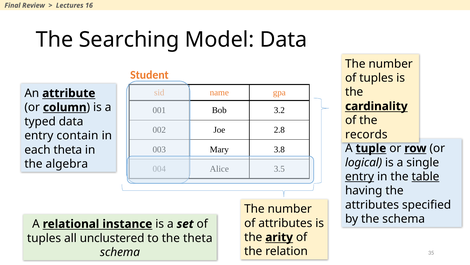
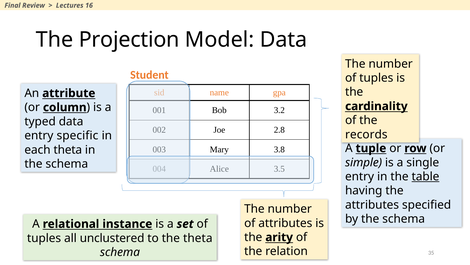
Searching: Searching -> Projection (129, 39)
contain: contain -> specific (77, 135)
logical: logical -> simple (364, 162)
algebra: algebra -> schema (67, 164)
entry underline: present -> none (360, 176)
